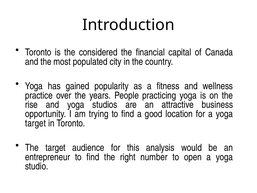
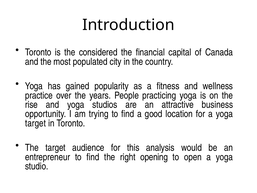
number: number -> opening (154, 157)
